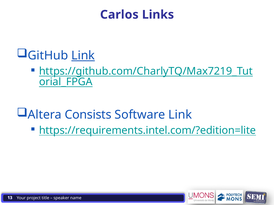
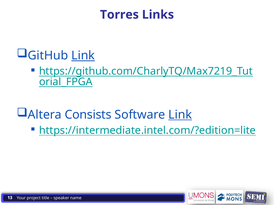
Carlos: Carlos -> Torres (119, 15)
Link underline: none -> present (180, 115)
https://requirements.intel.com/?edition=lite: https://requirements.intel.com/?edition=lite -> https://intermediate.intel.com/?edition=lite (147, 131)
